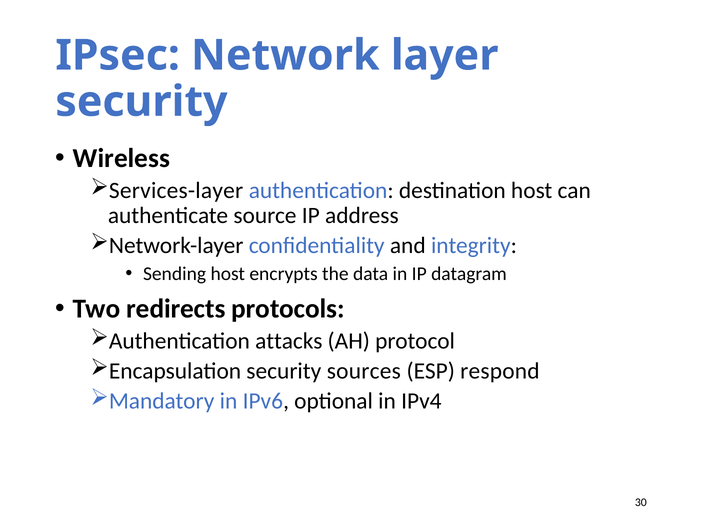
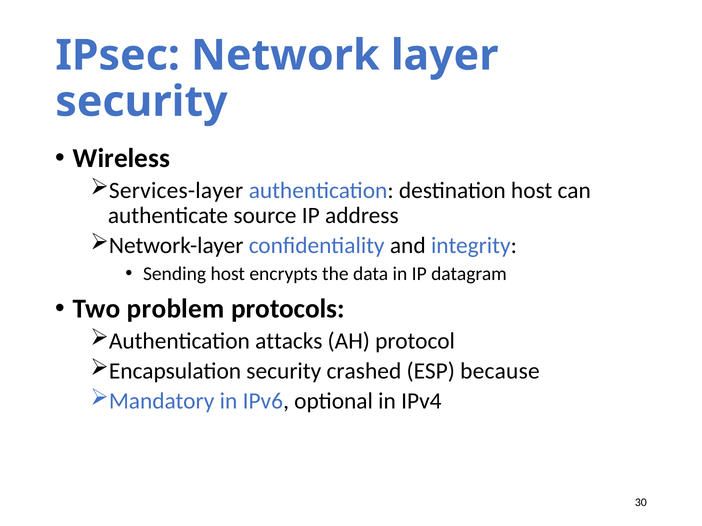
redirects: redirects -> problem (176, 309)
sources: sources -> crashed (364, 371)
respond: respond -> because (500, 371)
